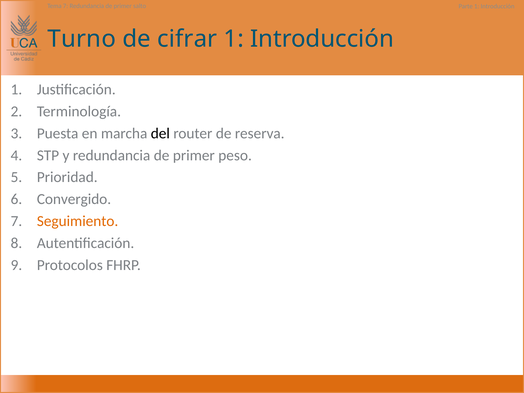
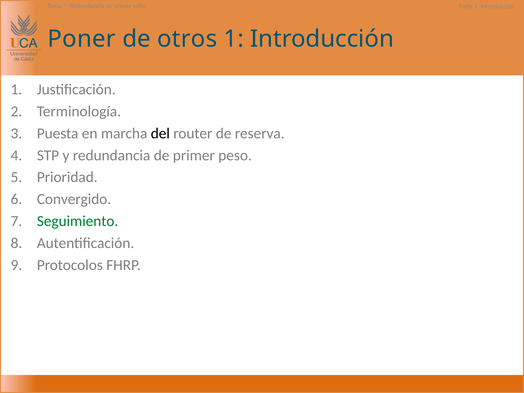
Turno: Turno -> Poner (82, 39)
cifrar: cifrar -> otros (187, 39)
Seguimiento colour: orange -> green (78, 221)
